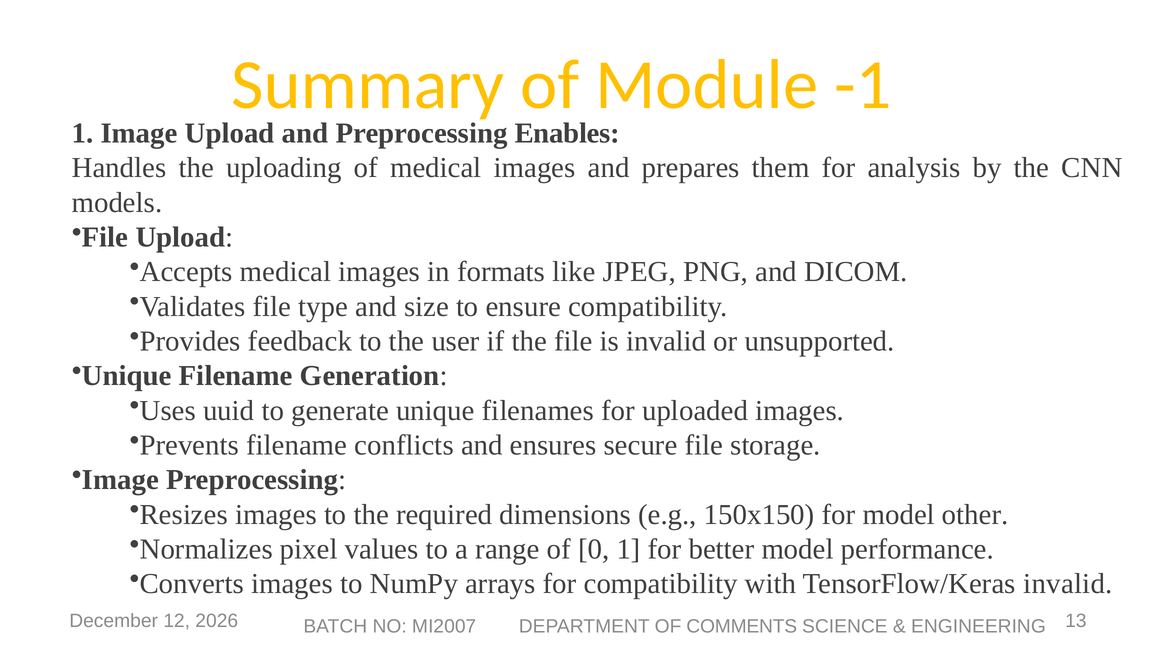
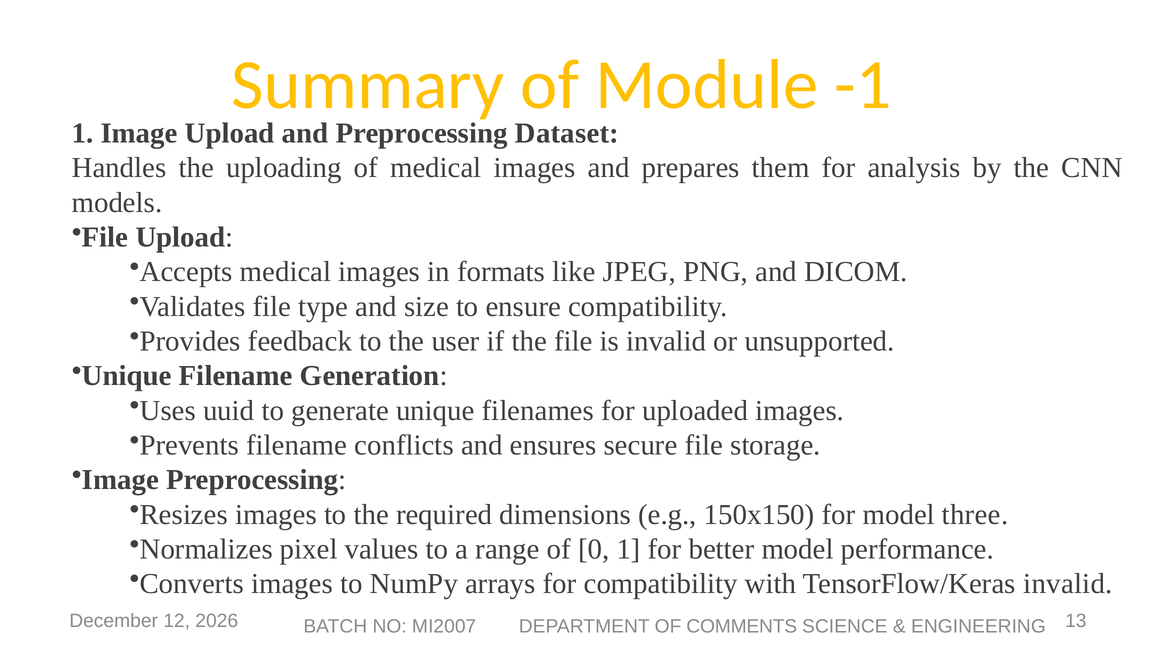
Enables: Enables -> Dataset (567, 133)
other: other -> three (975, 515)
